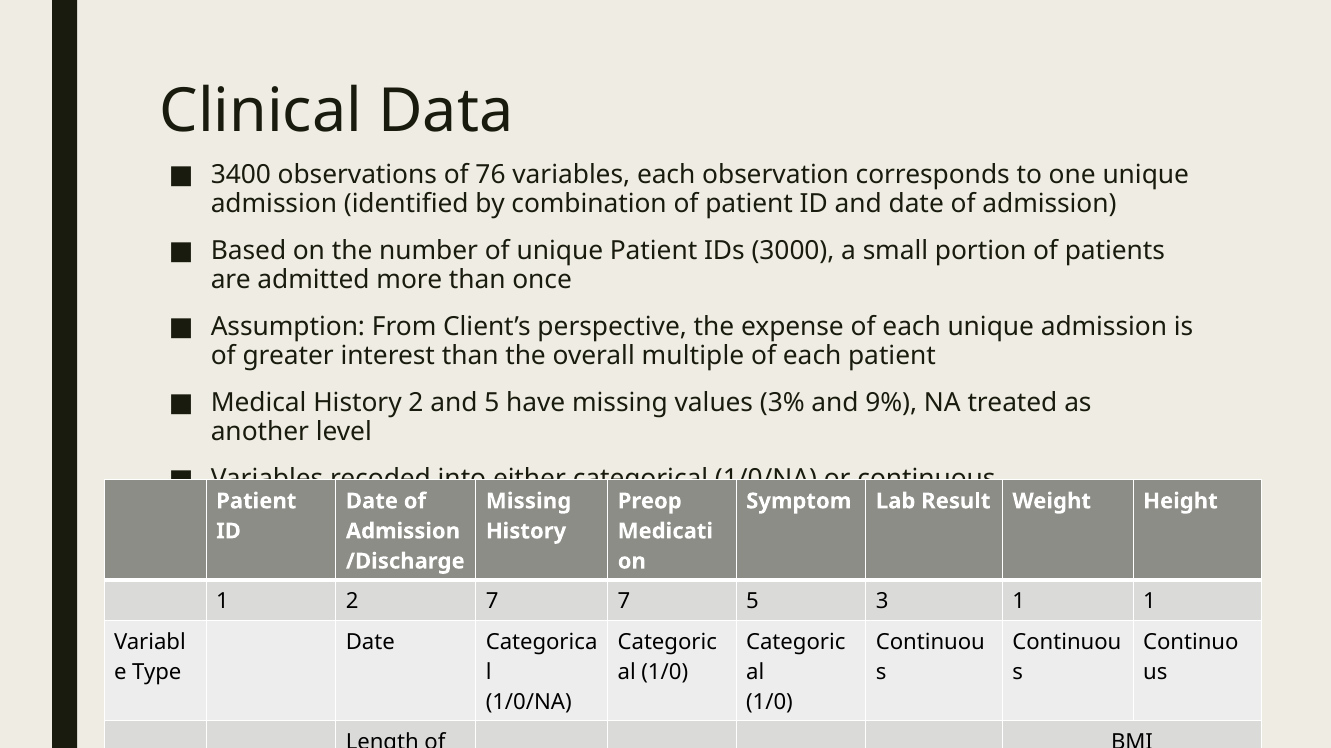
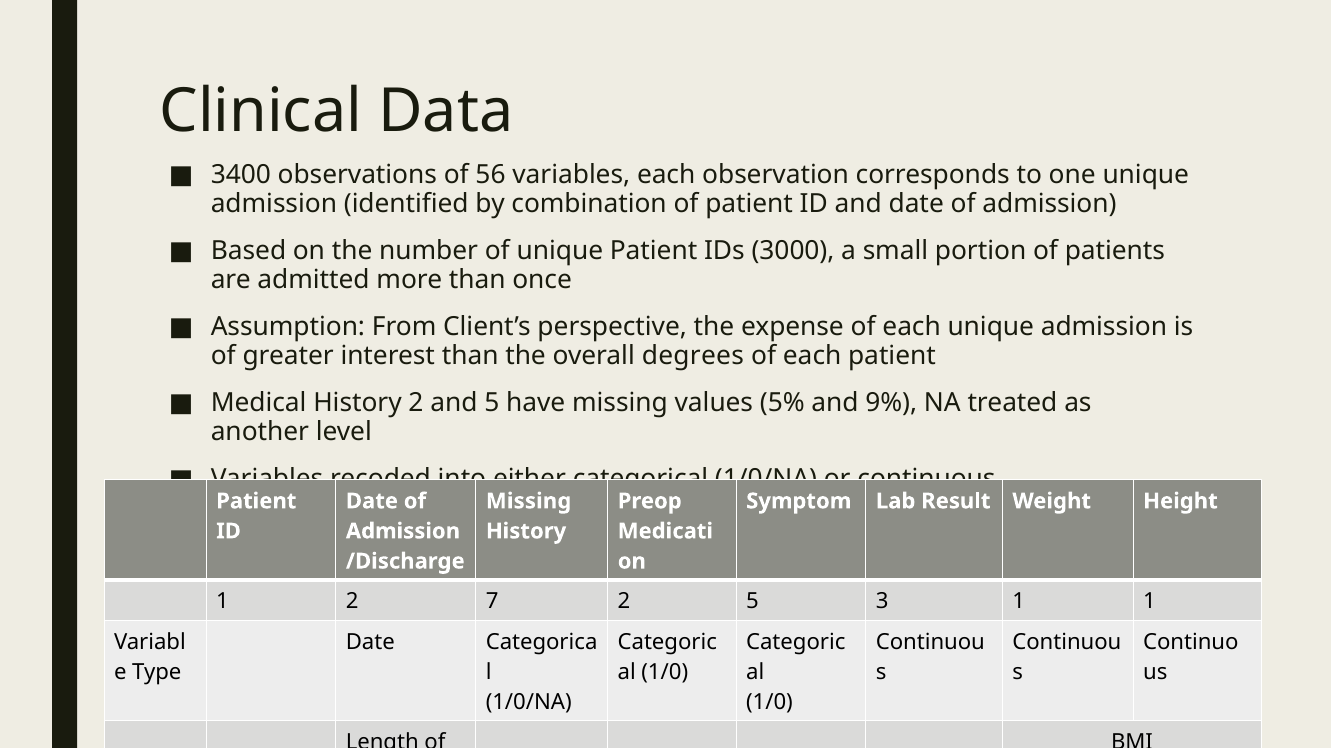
76: 76 -> 56 (491, 174)
multiple: multiple -> degrees (693, 356)
3%: 3% -> 5% (782, 403)
7 7: 7 -> 2 (624, 602)
